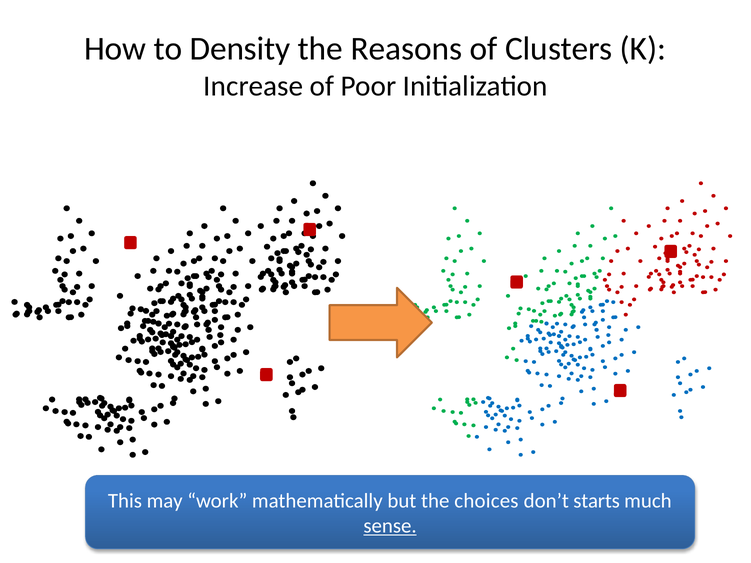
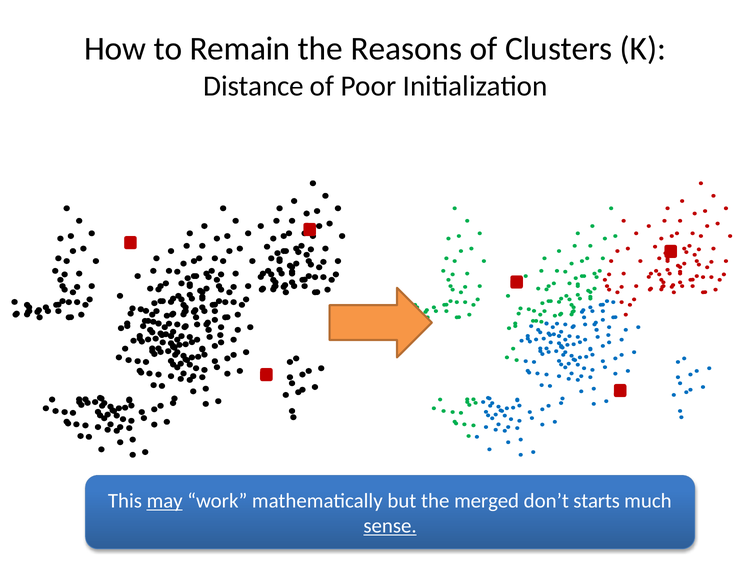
Density: Density -> Remain (240, 49)
Increase: Increase -> Distance (254, 86)
may underline: none -> present (165, 501)
choices: choices -> merged (487, 501)
